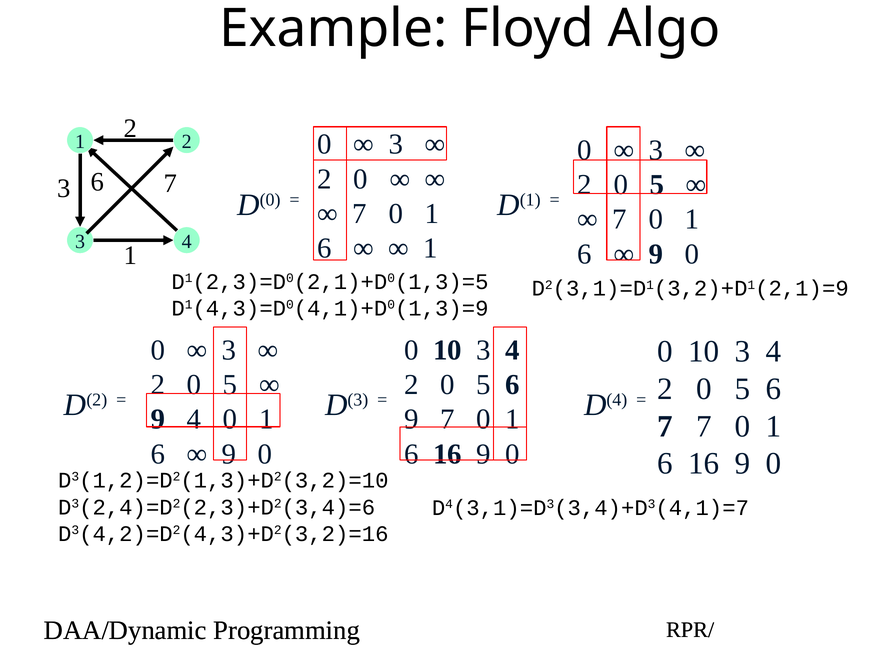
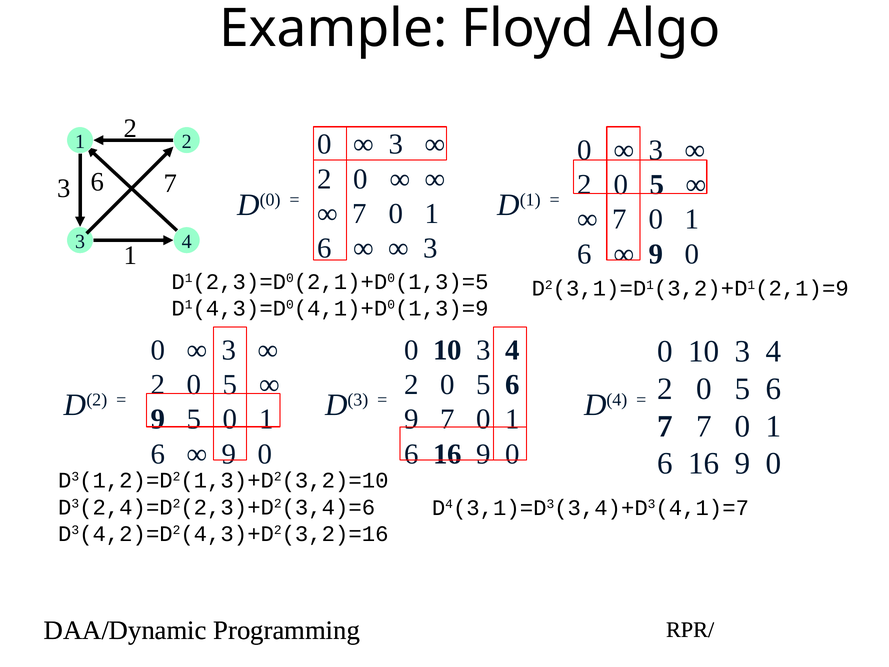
1: 1 -> 3 (431, 248)
9 4: 4 -> 5 (194, 419)
